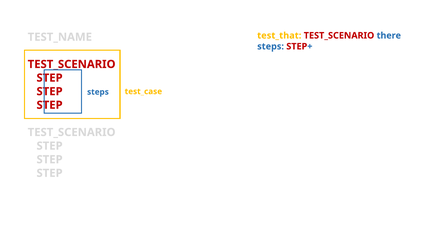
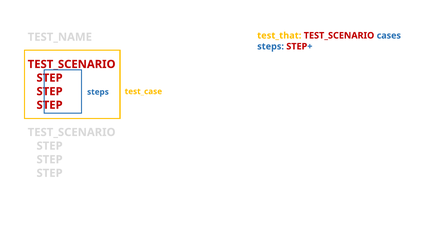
there: there -> cases (389, 35)
